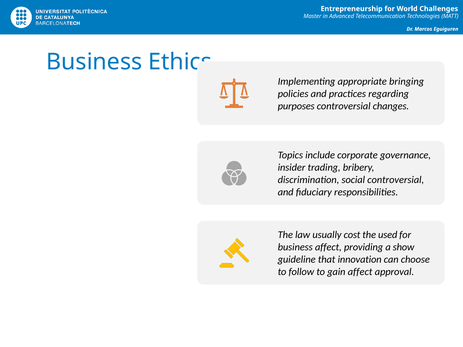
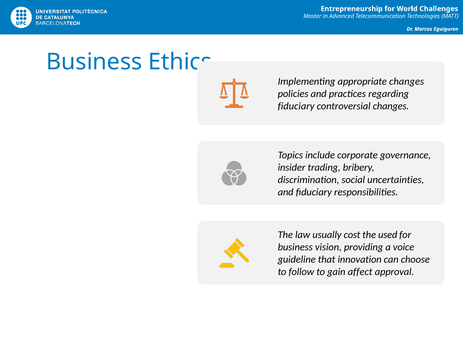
appropriate bringing: bringing -> changes (407, 82)
purposes: purposes -> fiduciary (296, 106)
social controversial: controversial -> uncertainties (396, 180)
business affect: affect -> vision (328, 247)
show: show -> voice (404, 247)
